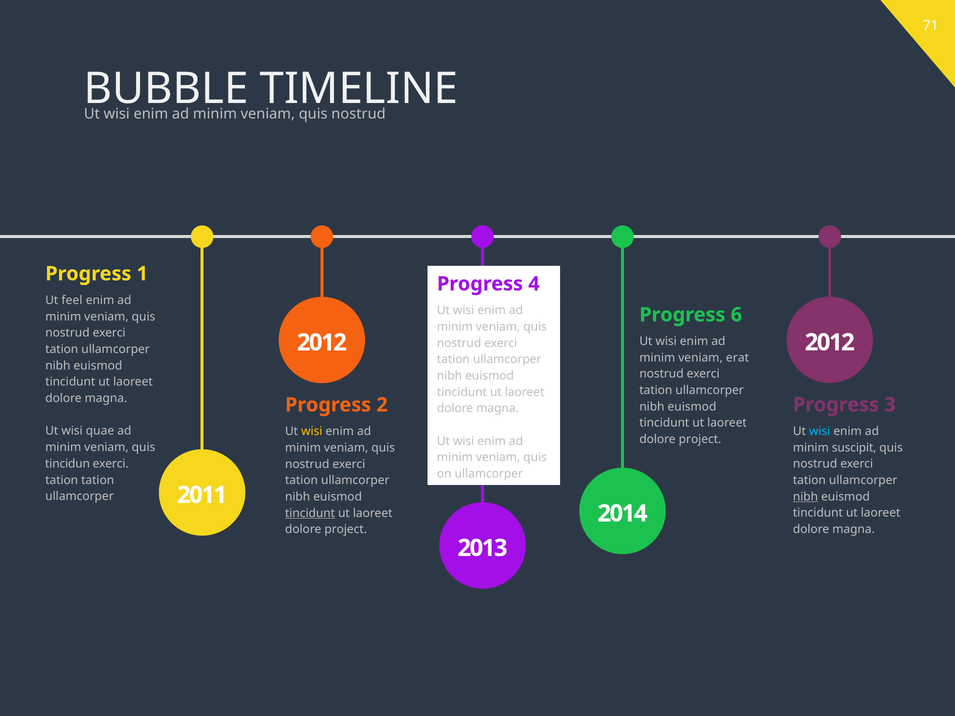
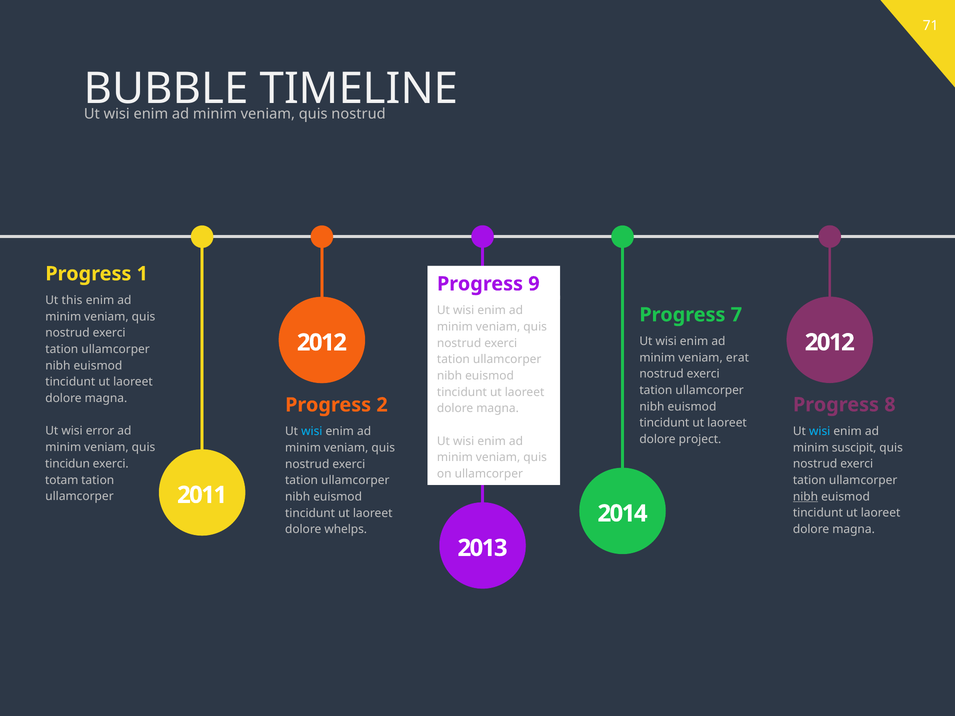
4: 4 -> 9 (534, 284)
feel: feel -> this (72, 300)
6: 6 -> 7 (736, 315)
3: 3 -> 8 (890, 405)
quae: quae -> error (100, 431)
wisi colour: yellow -> light blue (312, 432)
tation: tation -> totam (62, 480)
tincidunt underline: present -> none (310, 513)
project: project -> whelps (346, 530)
